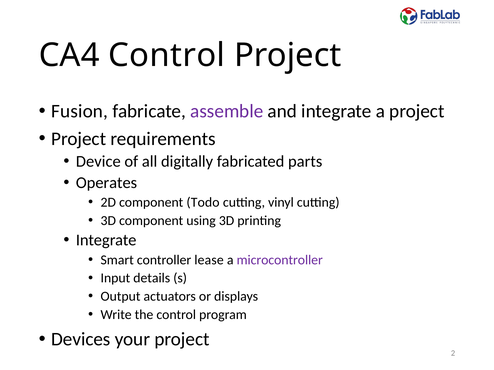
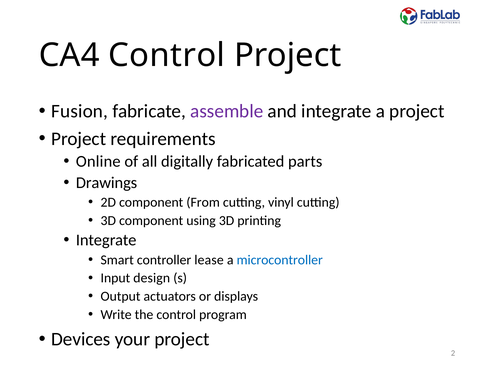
Device: Device -> Online (98, 162)
Operates: Operates -> Drawings (107, 183)
Todo: Todo -> From (203, 203)
microcontroller colour: purple -> blue (280, 260)
details: details -> design (152, 279)
